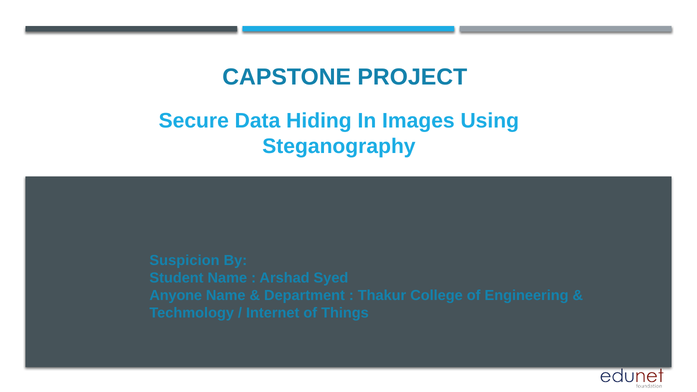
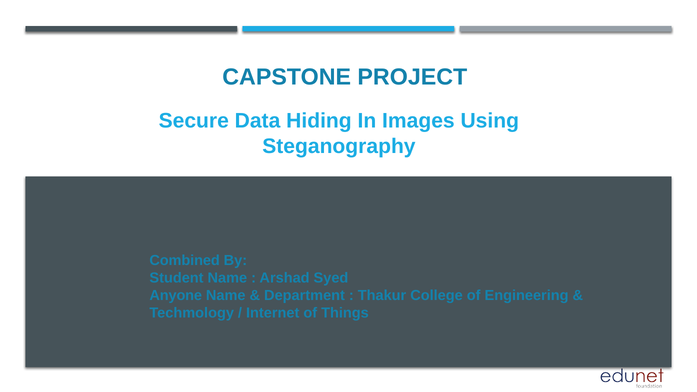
Suspicion: Suspicion -> Combined (185, 260)
